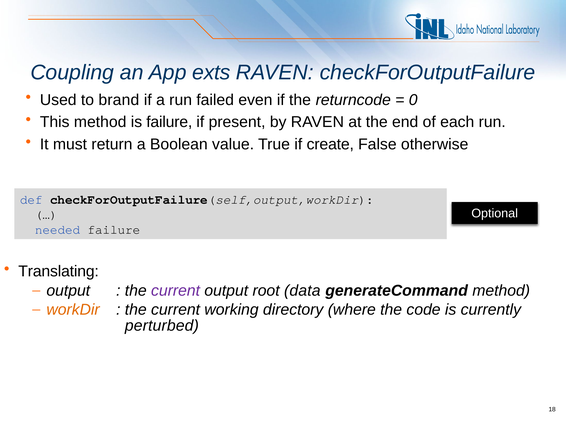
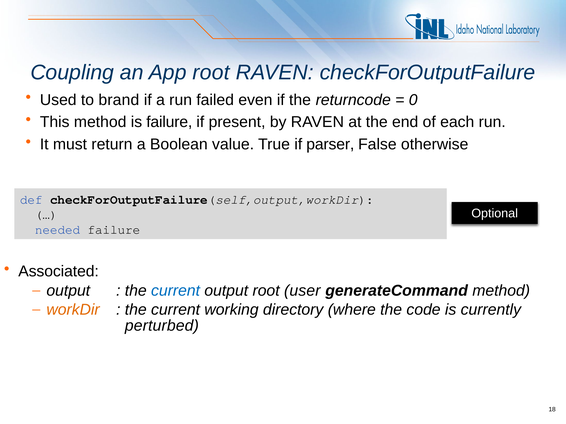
App exts: exts -> root (211, 73)
create: create -> parser (330, 145)
Translating: Translating -> Associated (59, 272)
current colour: purple -> blue (176, 291)
data: data -> user (302, 291)
